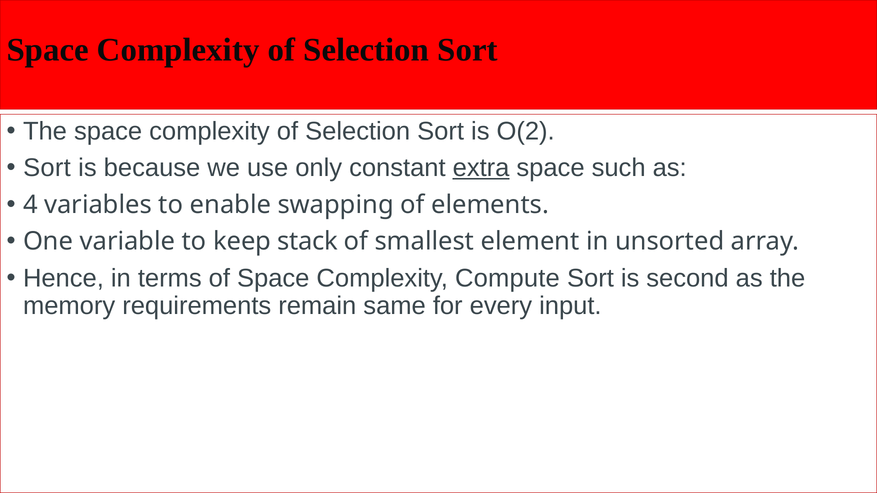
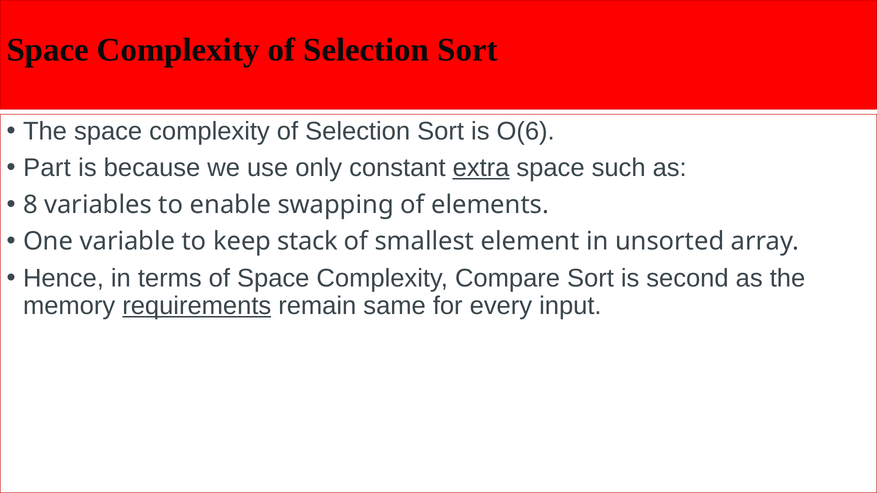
O(2: O(2 -> O(6 (526, 131)
Sort: Sort -> Part (47, 168)
4: 4 -> 8 (30, 205)
Compute: Compute -> Compare (508, 278)
requirements underline: none -> present (197, 306)
